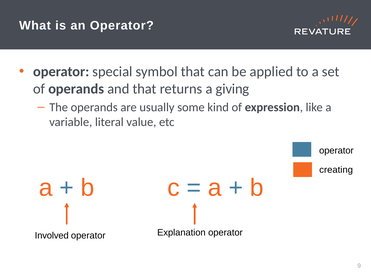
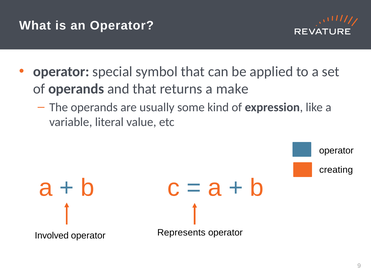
giving: giving -> make (232, 89)
Explanation: Explanation -> Represents (181, 233)
